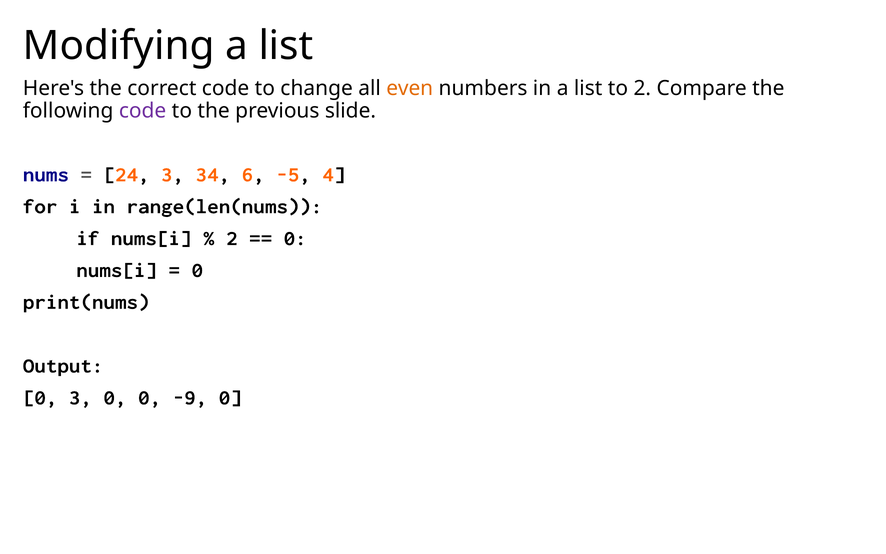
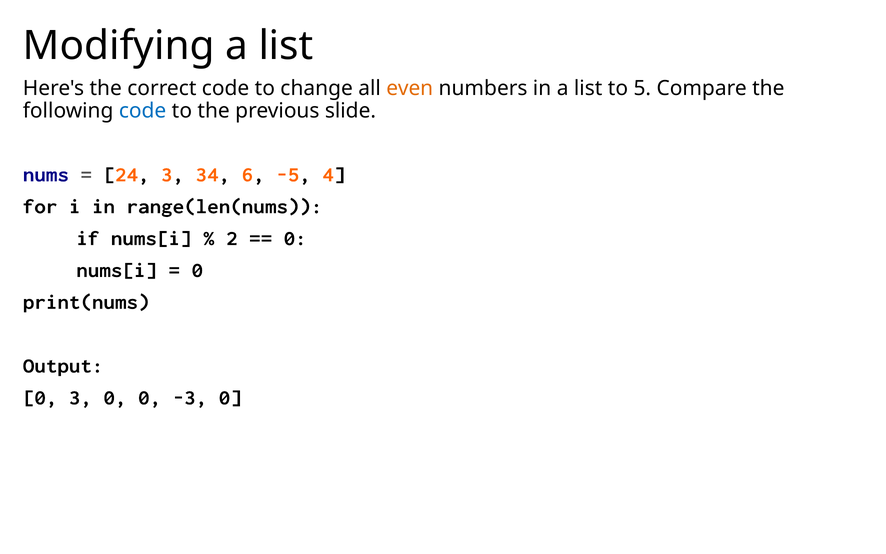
to 2: 2 -> 5 (642, 88)
code colour: purple -> blue (143, 111)
-9: -9 -> -3 (190, 397)
